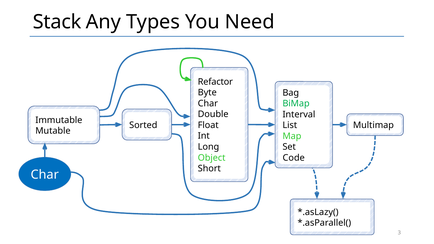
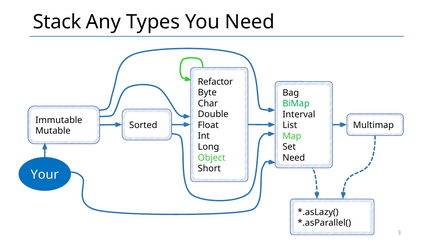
Code: Code -> Need (294, 158)
Char: Char -> Your (45, 175)
